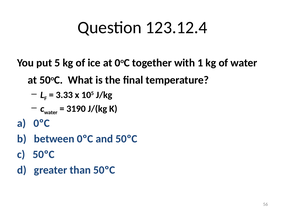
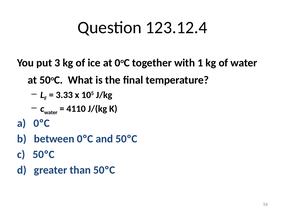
5: 5 -> 3 (57, 63)
3190: 3190 -> 4110 (76, 109)
